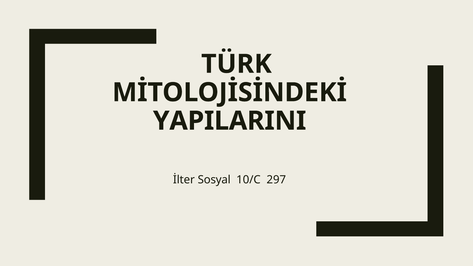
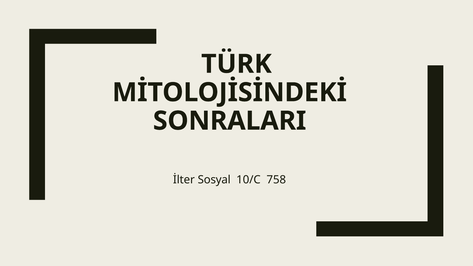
YAPILARINI: YAPILARINI -> SONRALARI (230, 121)
297: 297 -> 758 (276, 180)
